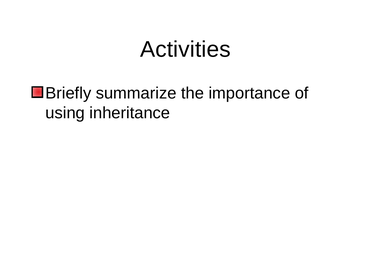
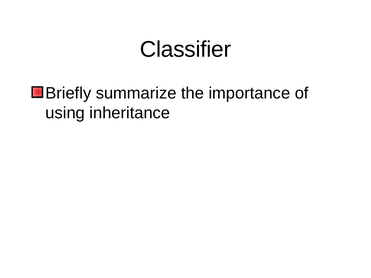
Activities: Activities -> Classifier (186, 49)
